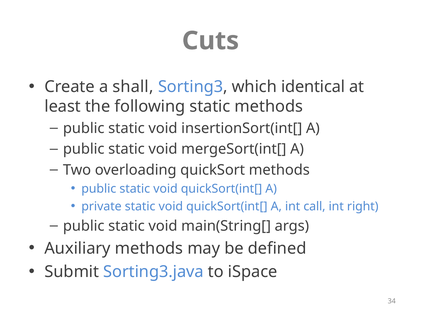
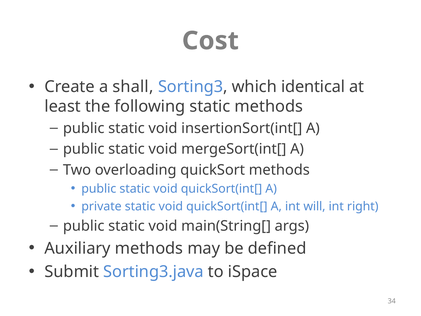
Cuts: Cuts -> Cost (210, 41)
call: call -> will (314, 206)
